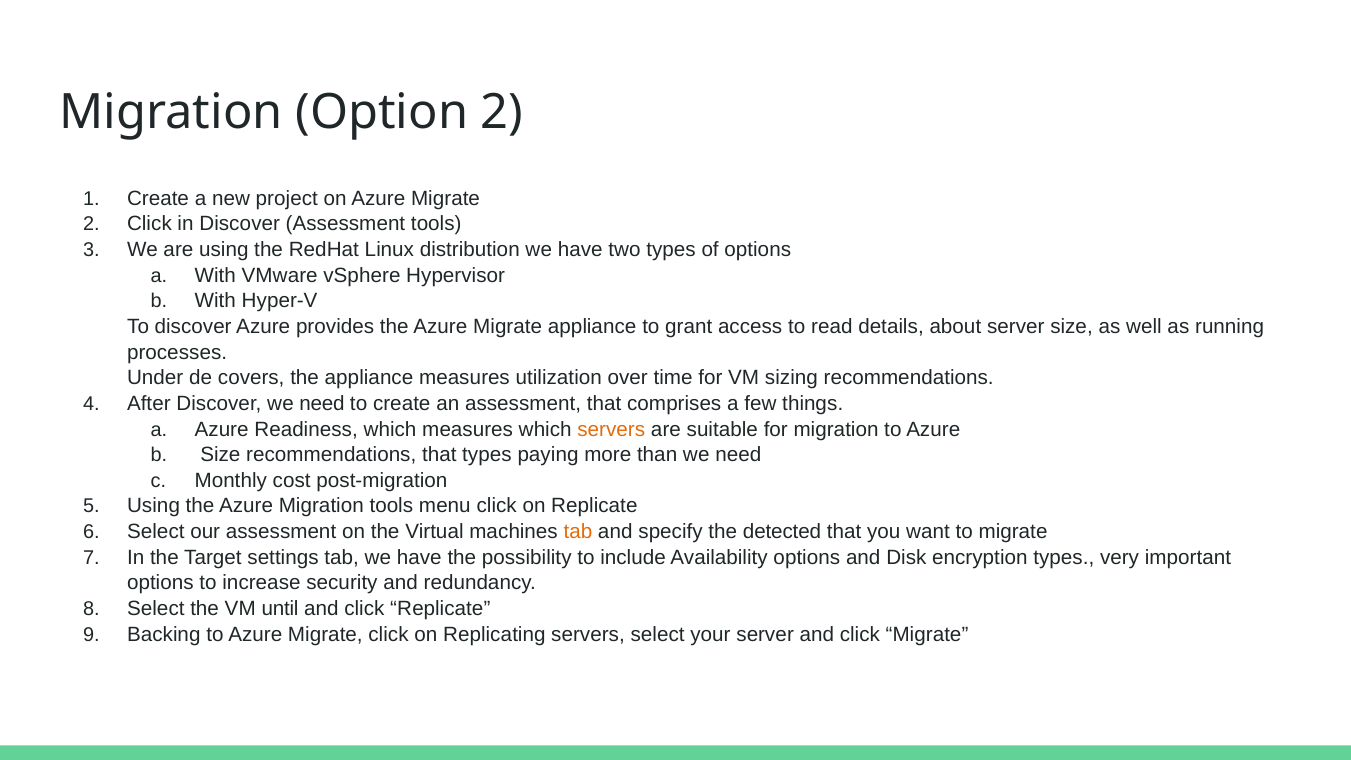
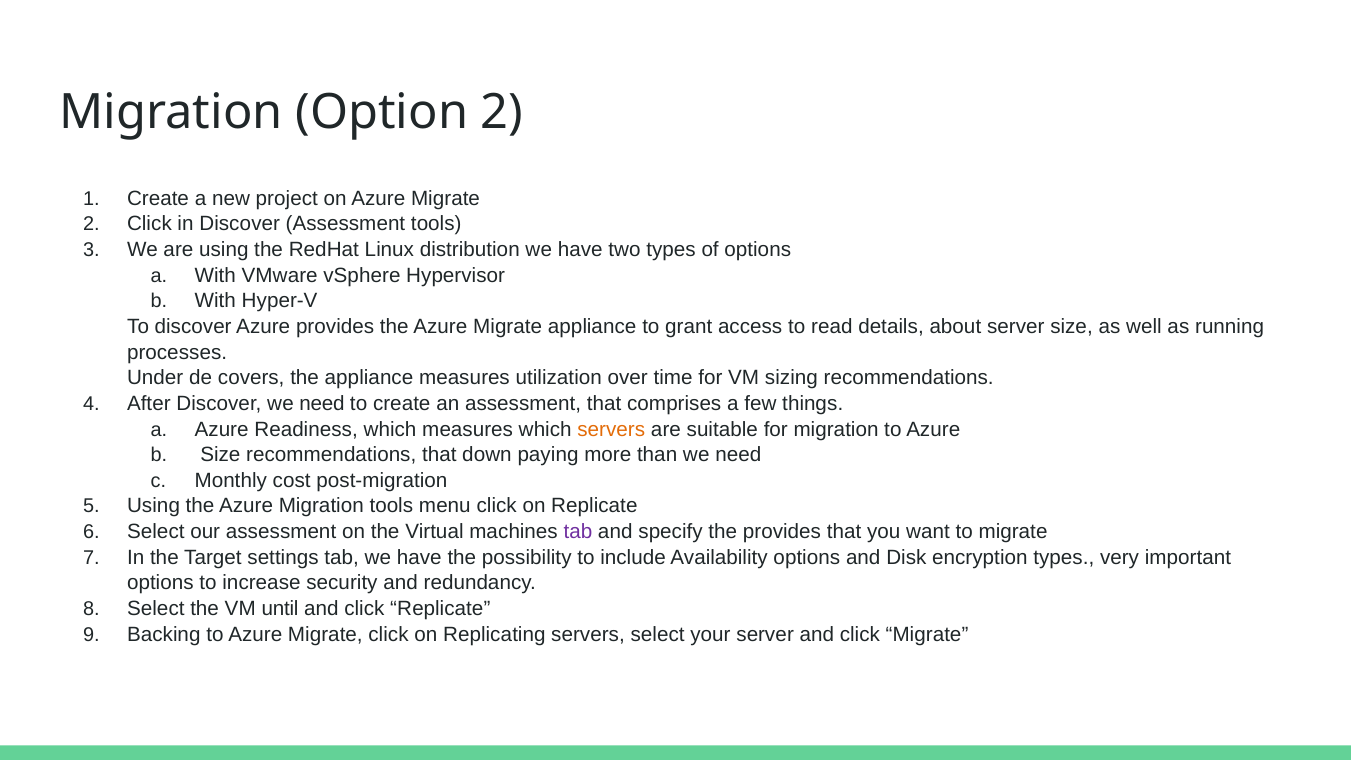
that types: types -> down (487, 455)
tab colour: orange -> purple (578, 532)
the detected: detected -> provides (782, 532)
